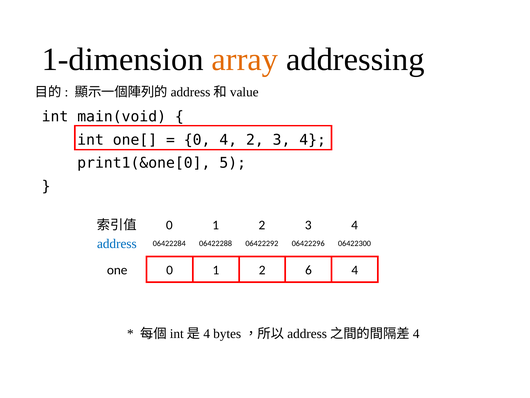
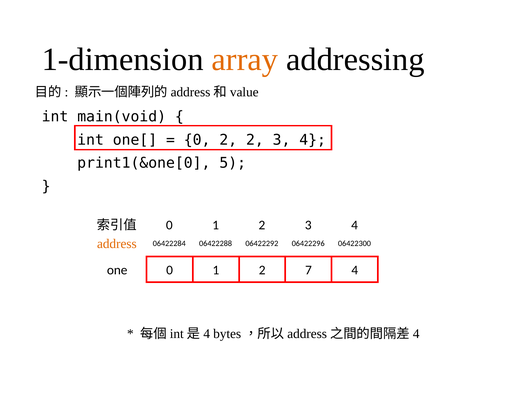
0 4: 4 -> 2 (228, 140)
address colour: blue -> orange (117, 243)
6: 6 -> 7 (308, 270)
